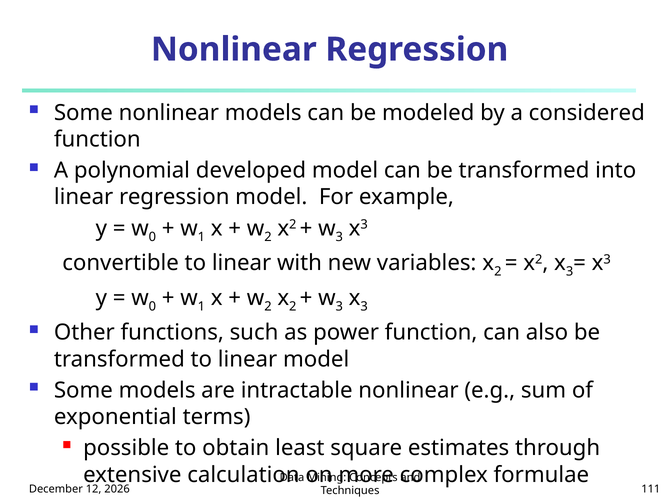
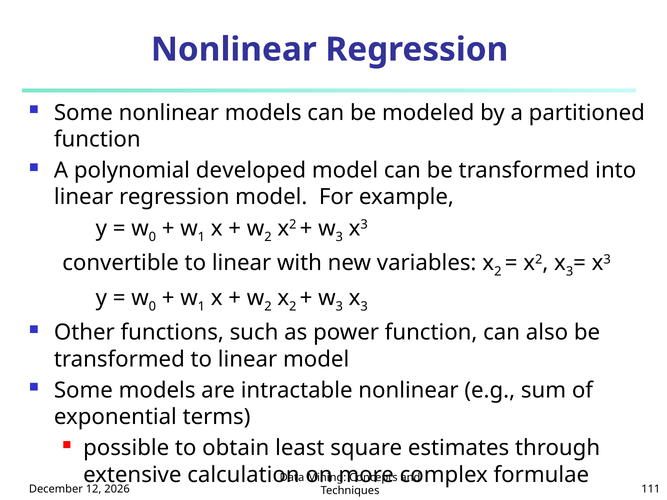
considered: considered -> partitioned (587, 113)
